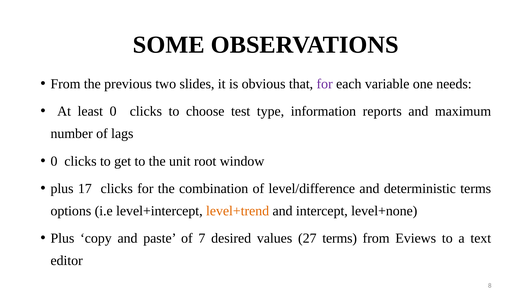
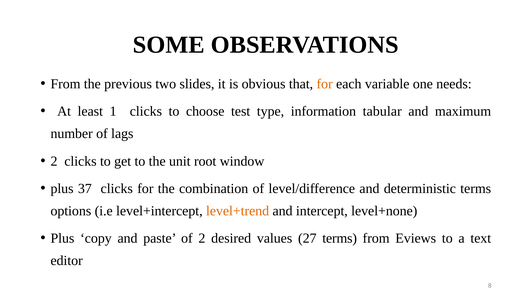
for colour: purple -> orange (325, 84)
least 0: 0 -> 1 (113, 111)
reports: reports -> tabular (382, 111)
0: 0 -> 2 (54, 161)
17: 17 -> 37 (85, 189)
of 7: 7 -> 2 (202, 239)
